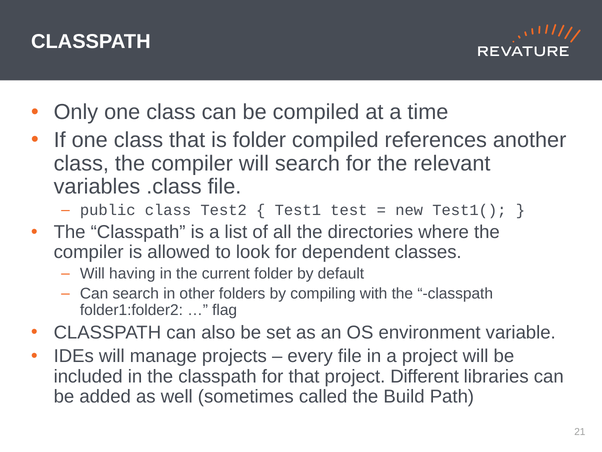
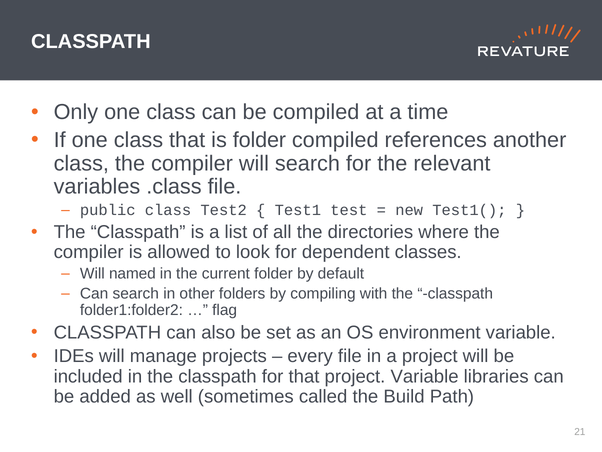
having: having -> named (132, 273)
project Different: Different -> Variable (425, 376)
